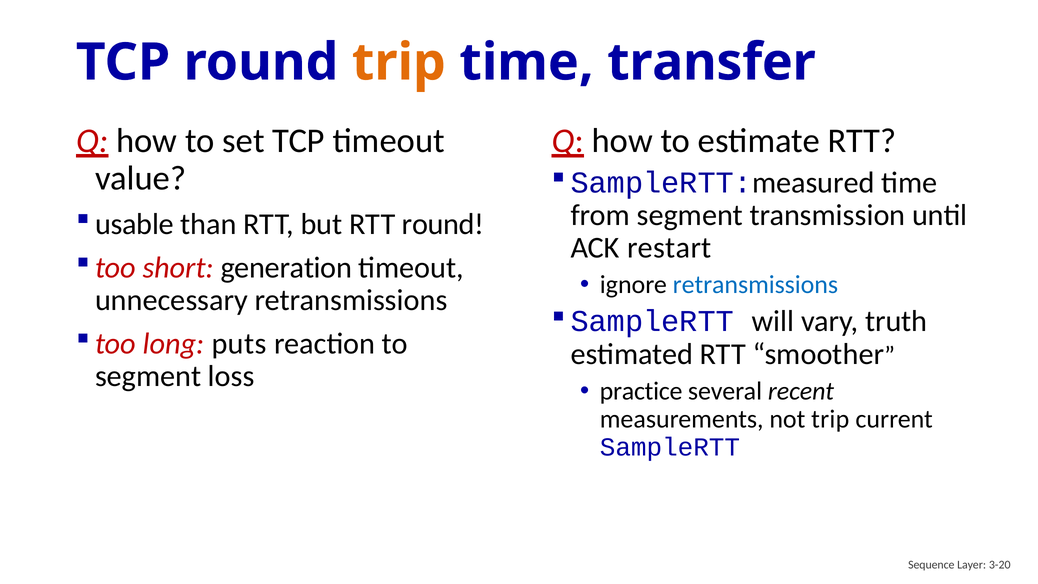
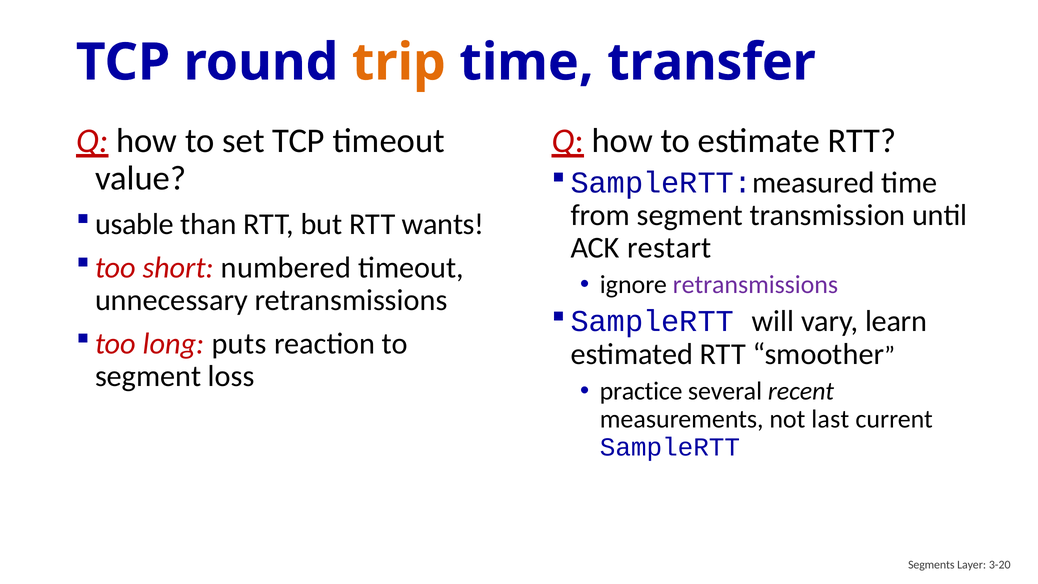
RTT round: round -> wants (443, 224)
generation: generation -> numbered (286, 268)
retransmissions colour: blue -> purple (755, 285)
truth: truth -> learn (896, 321)
not trip: trip -> last (830, 419)
Sequence: Sequence -> Segments (931, 565)
